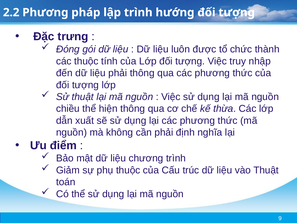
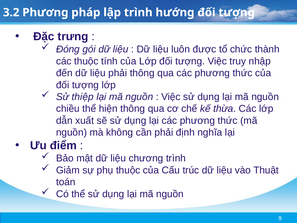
2.2: 2.2 -> 3.2 (11, 12)
Sử thuật: thuật -> thiệp (83, 97)
